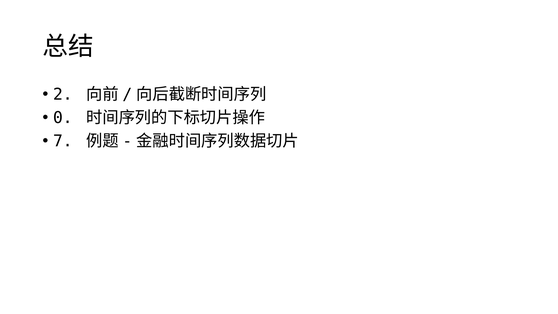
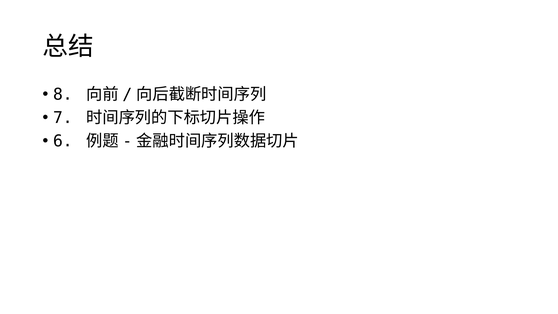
2: 2 -> 8 (63, 94)
0: 0 -> 7 (63, 118)
7: 7 -> 6 (63, 141)
